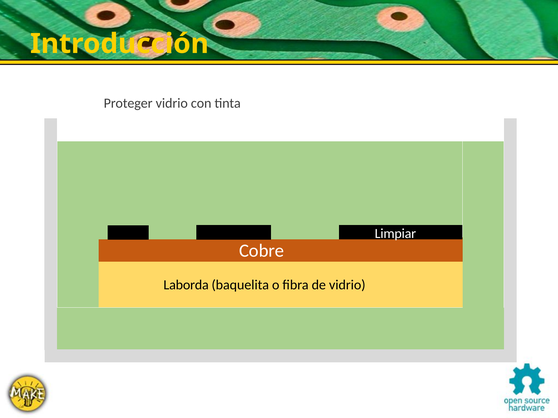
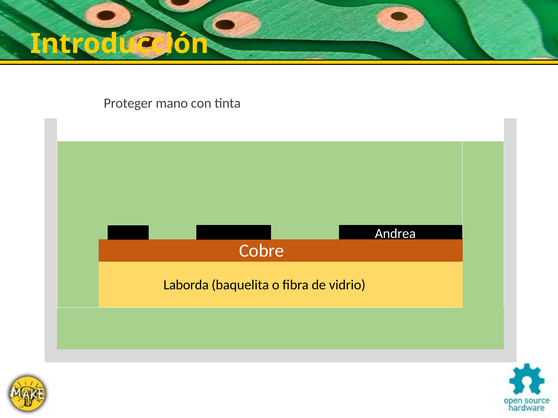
Proteger vidrio: vidrio -> mano (172, 103)
Limpiar: Limpiar -> Andrea (395, 234)
